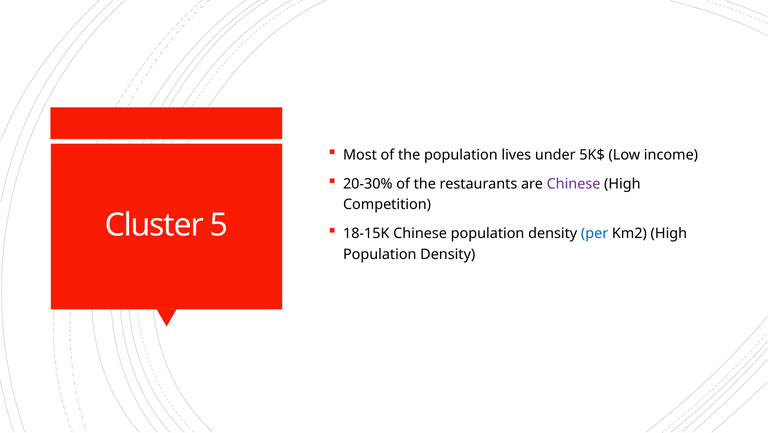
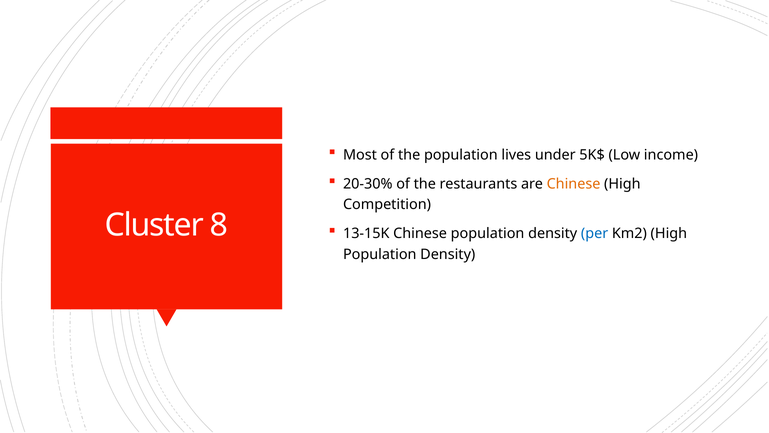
Chinese colour: purple -> orange (574, 184)
5: 5 -> 8 (219, 225)
18-15K: 18-15K -> 13-15K (366, 233)
